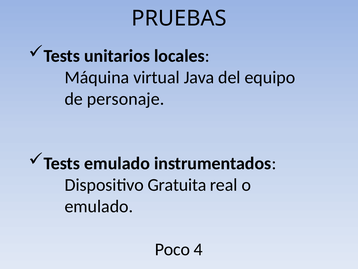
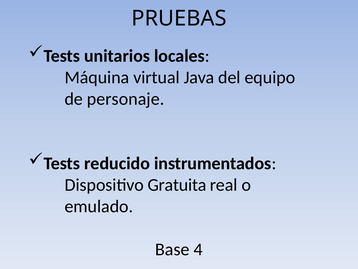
Tests emulado: emulado -> reducido (117, 163)
Poco: Poco -> Base (172, 249)
